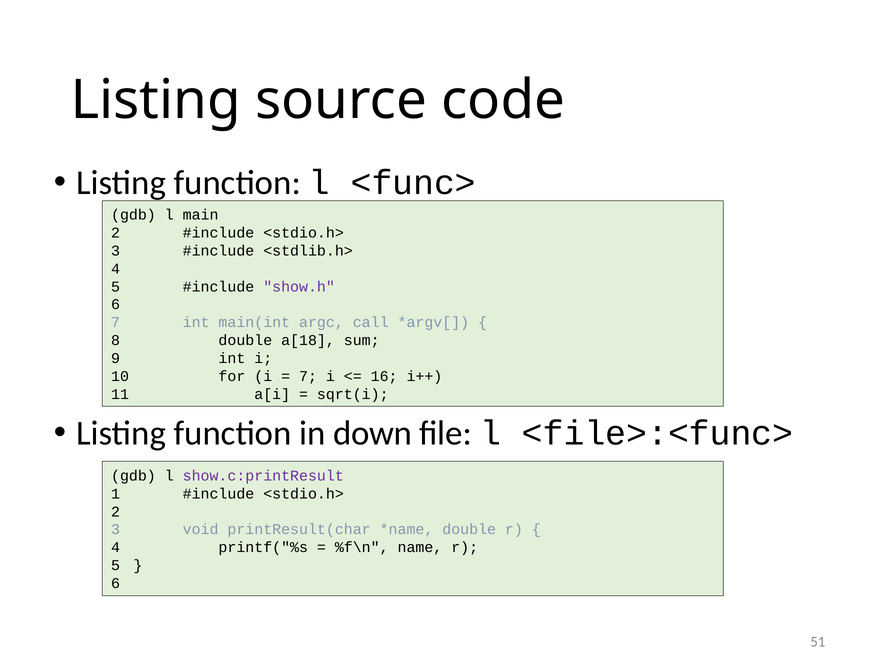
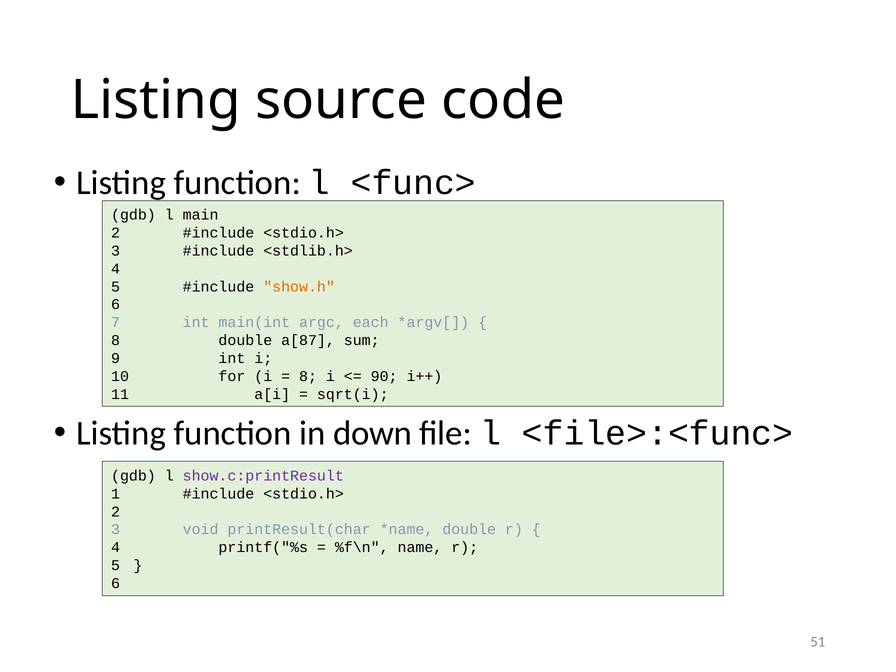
show.h colour: purple -> orange (299, 287)
call: call -> each (371, 322)
a[18: a[18 -> a[87 (308, 340)
7: 7 -> 8 (308, 376)
16: 16 -> 90 (384, 376)
